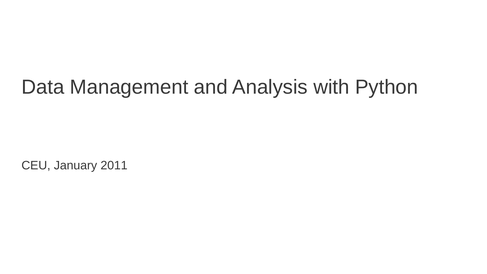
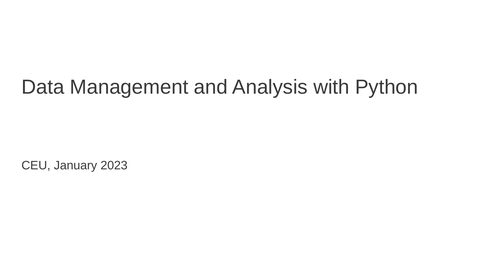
2011: 2011 -> 2023 (114, 165)
